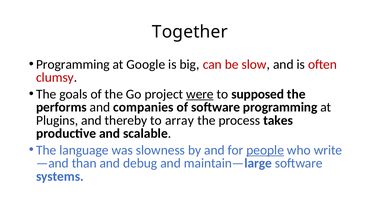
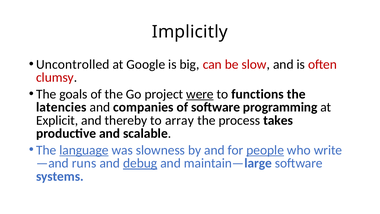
Together: Together -> Implicitly (190, 32)
Programming: Programming -> Uncontrolled (73, 64)
supposed: supposed -> functions (258, 94)
performs: performs -> latencies (61, 107)
Plugins: Plugins -> Explicit (57, 120)
language underline: none -> present (84, 150)
than: than -> runs (84, 163)
debug underline: none -> present (140, 163)
